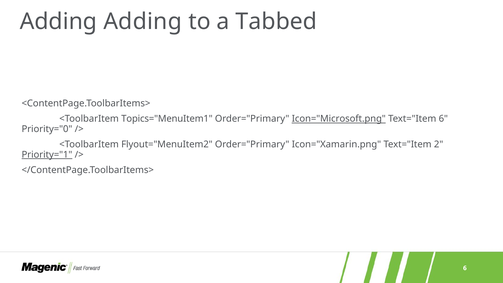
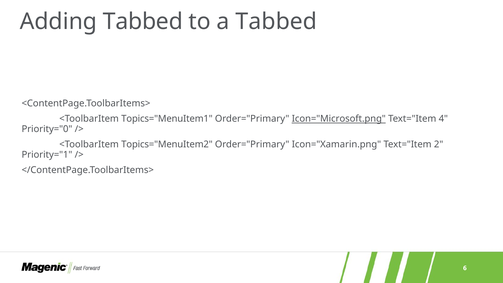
Adding Adding: Adding -> Tabbed (143, 22)
Text="Item 6: 6 -> 4 (443, 119)
Flyout="MenuItem2: Flyout="MenuItem2 -> Topics="MenuItem2 (167, 144)
Priority="1 underline: present -> none (47, 155)
